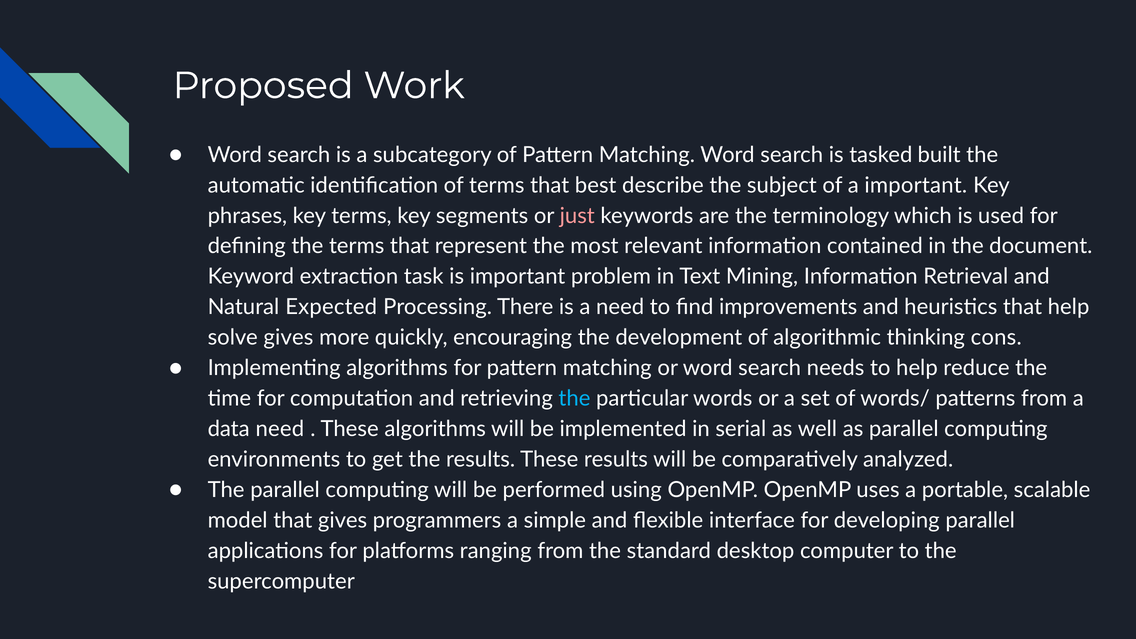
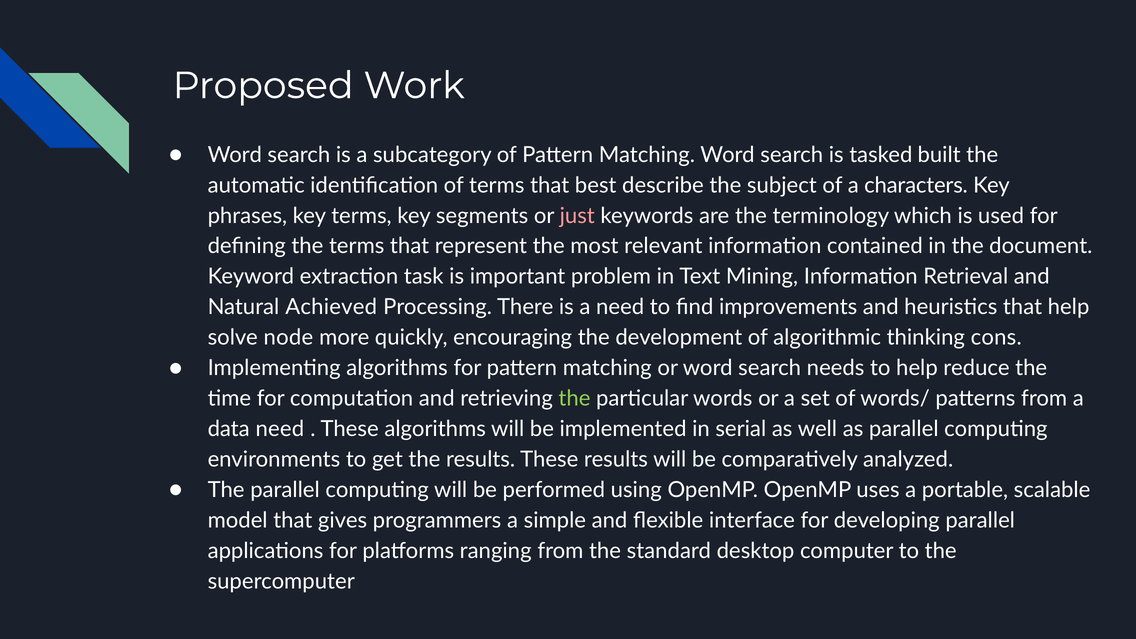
a important: important -> characters (916, 185)
Expected: Expected -> Achieved (331, 307)
solve gives: gives -> node (288, 338)
the colour: light blue -> light green (574, 398)
